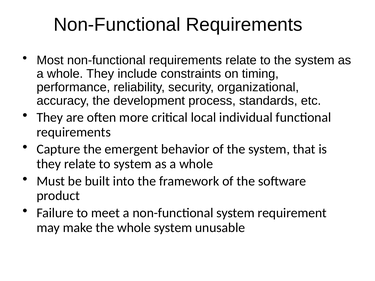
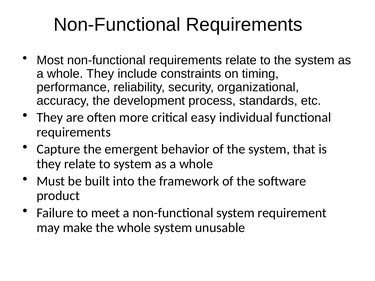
local: local -> easy (203, 118)
